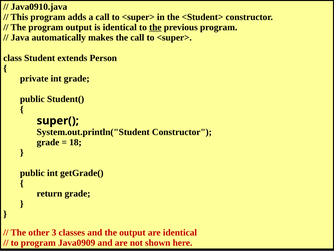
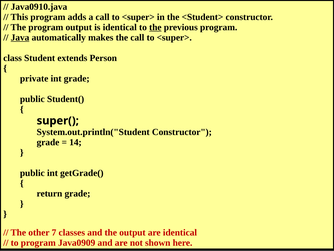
Java underline: none -> present (20, 38)
18: 18 -> 14 (75, 142)
3: 3 -> 7 (54, 232)
